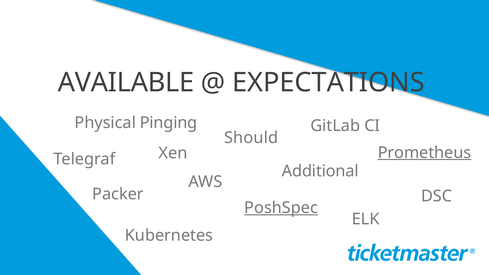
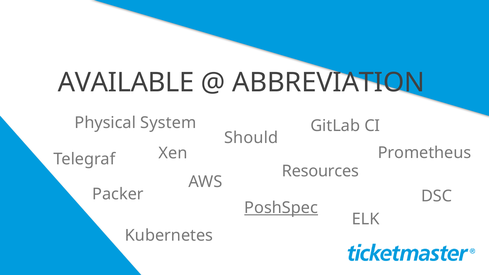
EXPECTATIONS: EXPECTATIONS -> ABBREVIATION (329, 83)
Pinging: Pinging -> System (168, 123)
Prometheus underline: present -> none (425, 153)
Additional: Additional -> Resources (320, 171)
